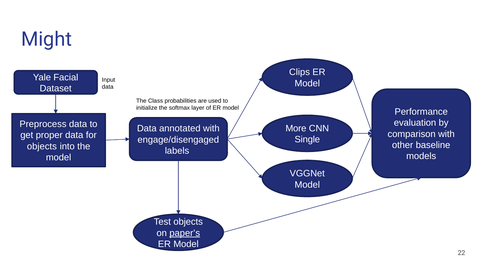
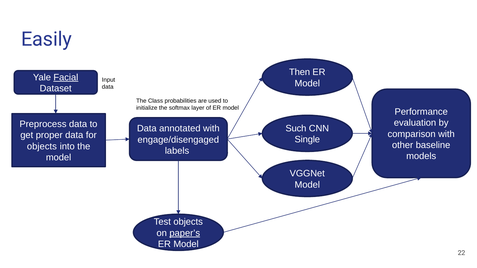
Might: Might -> Easily (47, 39)
Clips: Clips -> Then (300, 72)
Facial underline: none -> present (66, 78)
More: More -> Such (296, 129)
